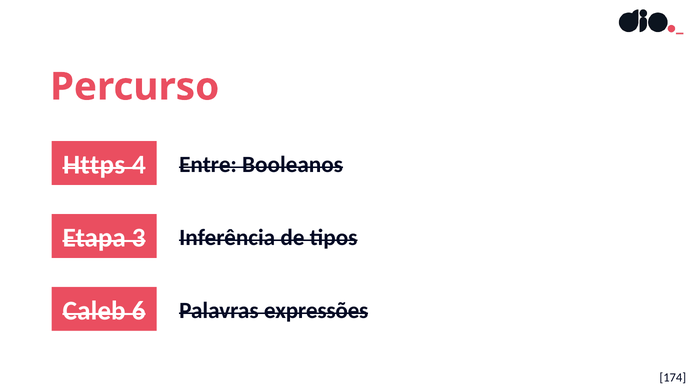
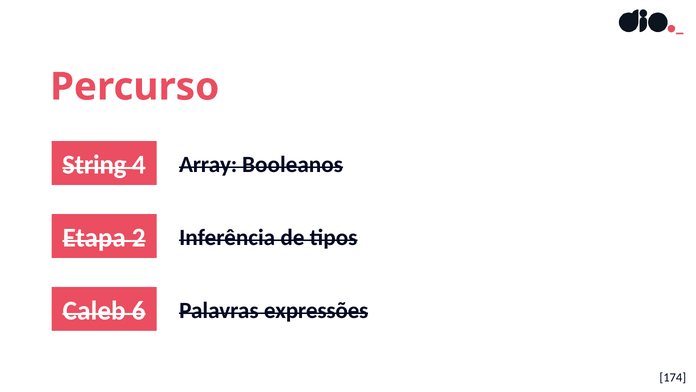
Https: Https -> String (94, 165)
Entre: Entre -> Array (208, 164)
3: 3 -> 2 (139, 238)
